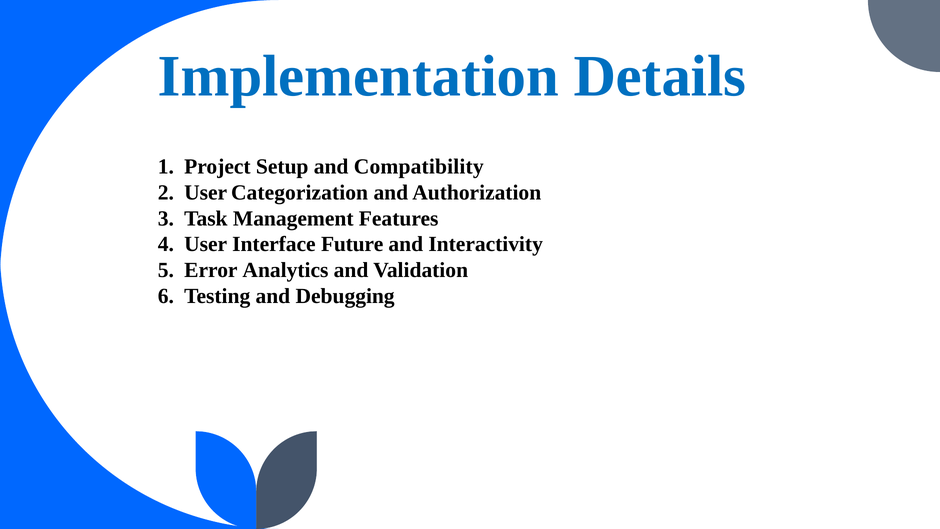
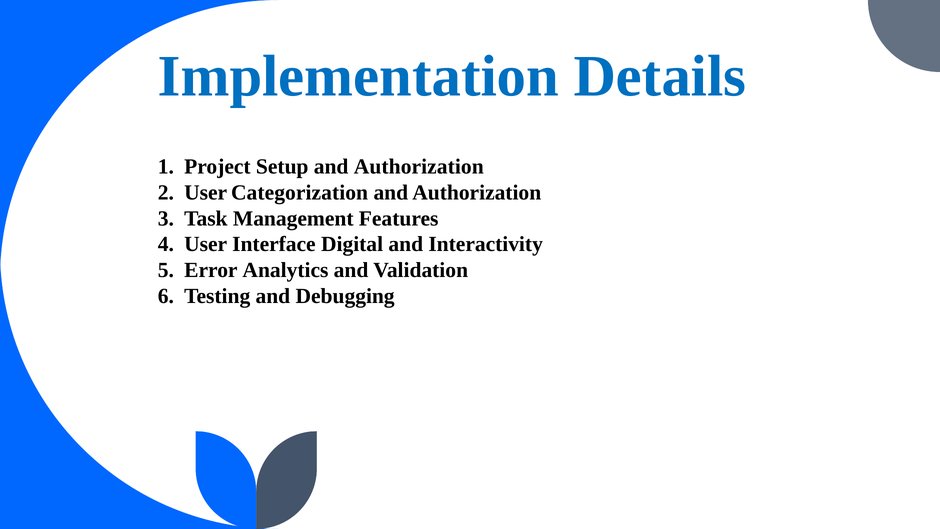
Setup and Compatibility: Compatibility -> Authorization (419, 167)
Future: Future -> Digital (352, 244)
